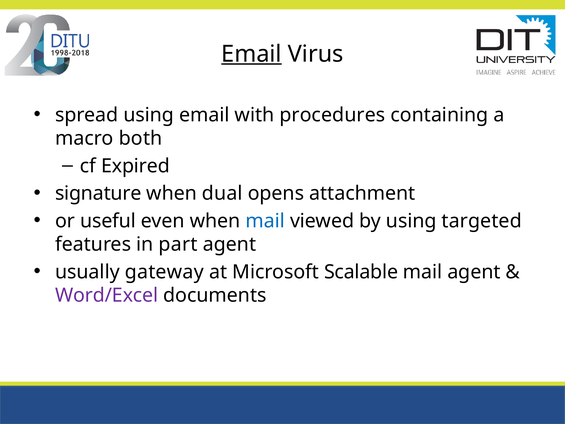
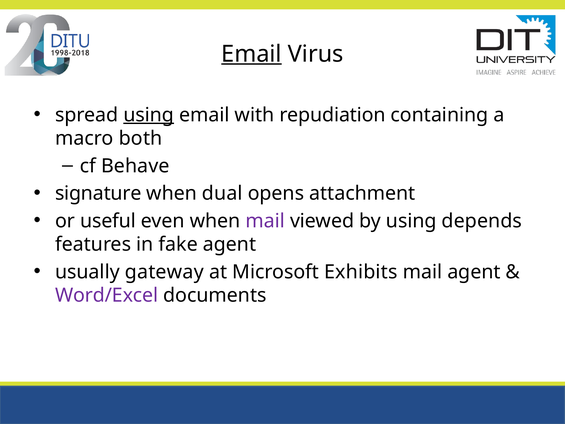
using underline: none -> present (149, 115)
procedures: procedures -> repudiation (332, 115)
Expired: Expired -> Behave (135, 166)
mail colour: blue -> purple (265, 221)
targeted: targeted -> depends (482, 221)
part: part -> fake (178, 244)
Scalable: Scalable -> Exhibits (361, 272)
